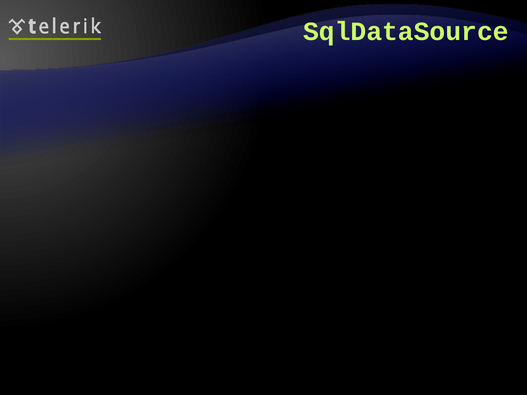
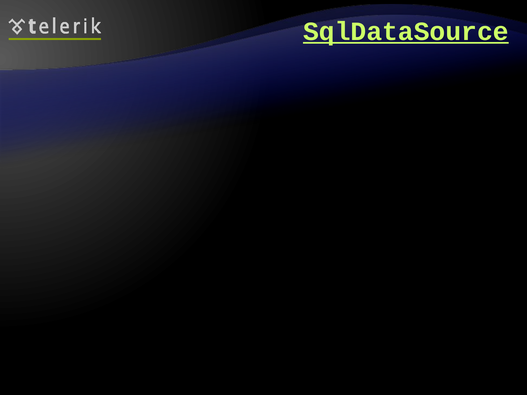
SqlDataSource underline: none -> present (406, 31)
